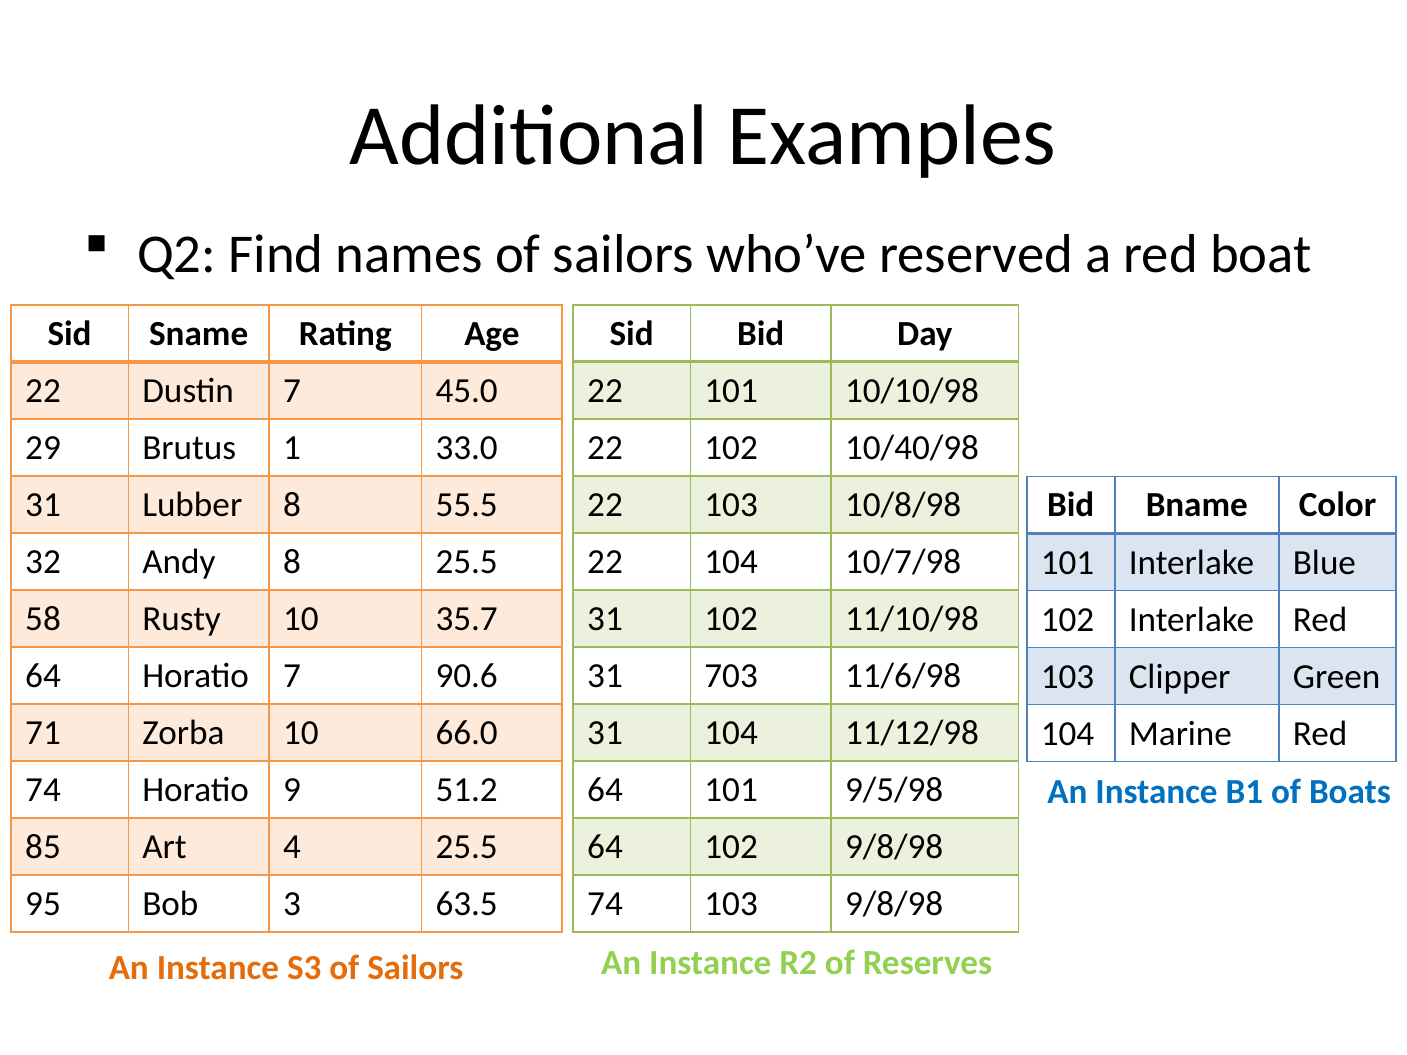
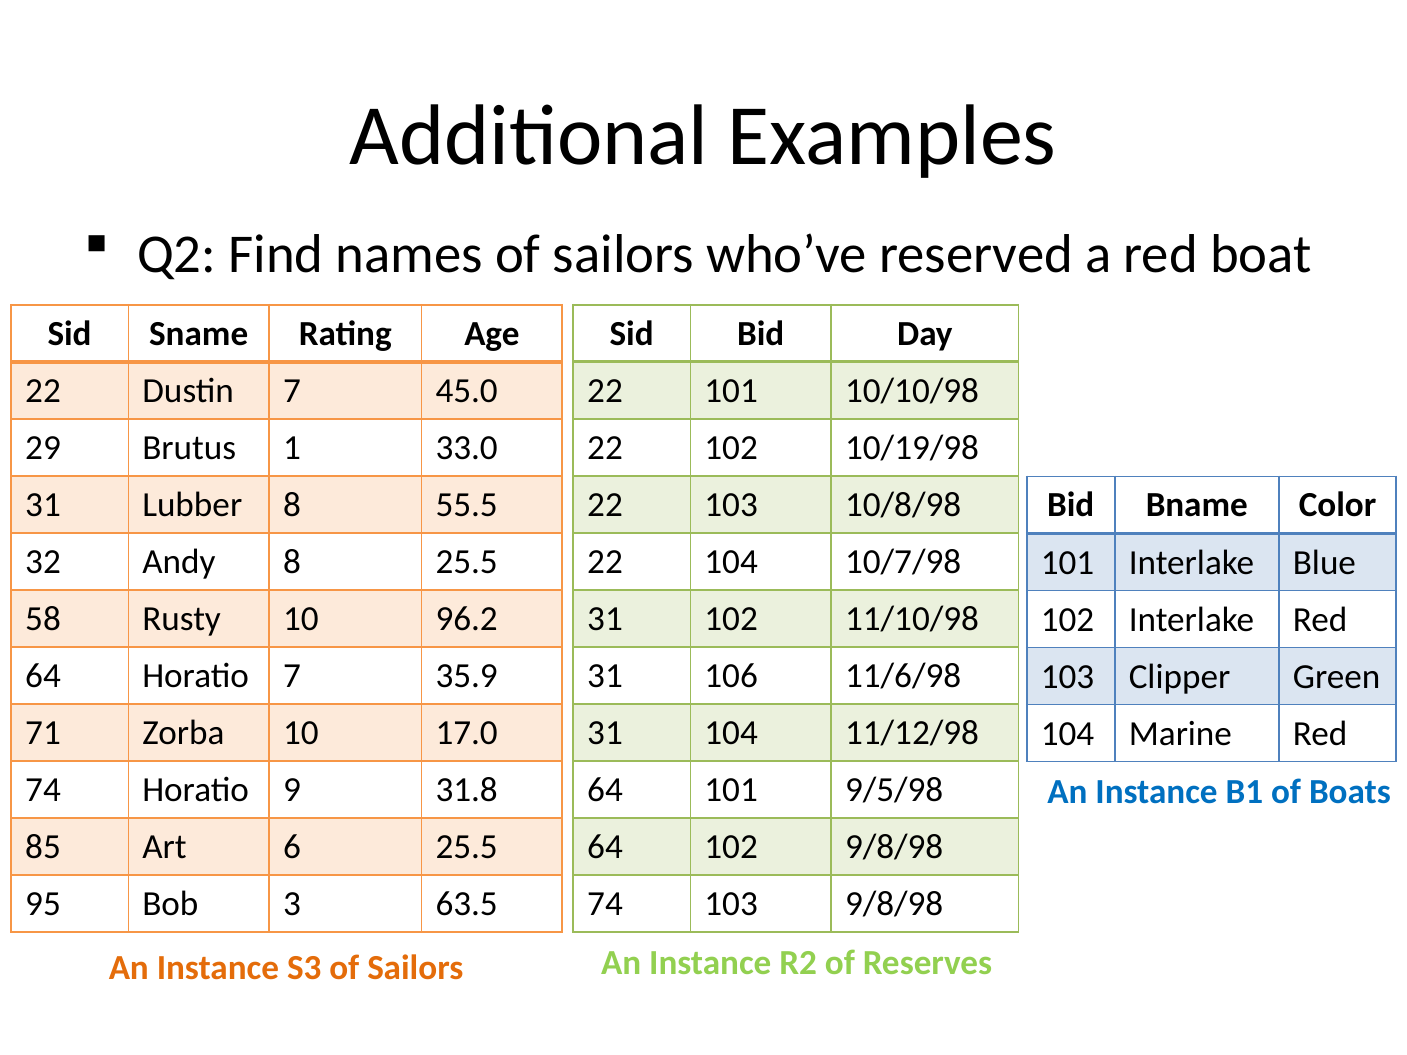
10/40/98: 10/40/98 -> 10/19/98 (912, 448)
35.7: 35.7 -> 96.2 (467, 619)
90.6: 90.6 -> 35.9 (467, 676)
703: 703 -> 106 (731, 676)
66.0: 66.0 -> 17.0 (467, 733)
51.2: 51.2 -> 31.8 (467, 790)
4: 4 -> 6 (292, 847)
